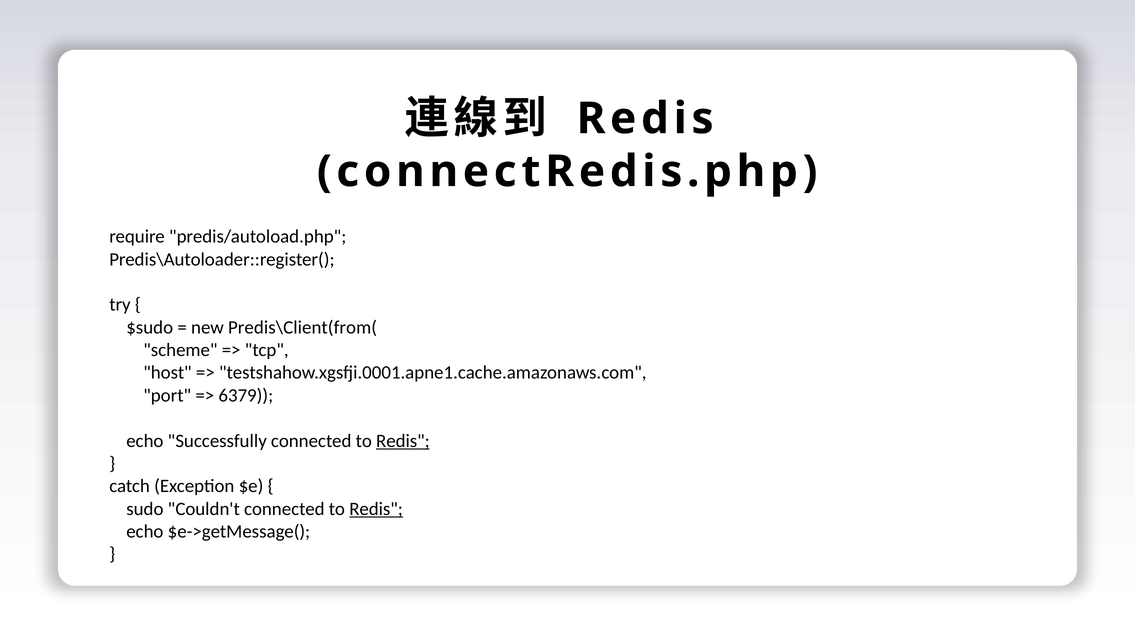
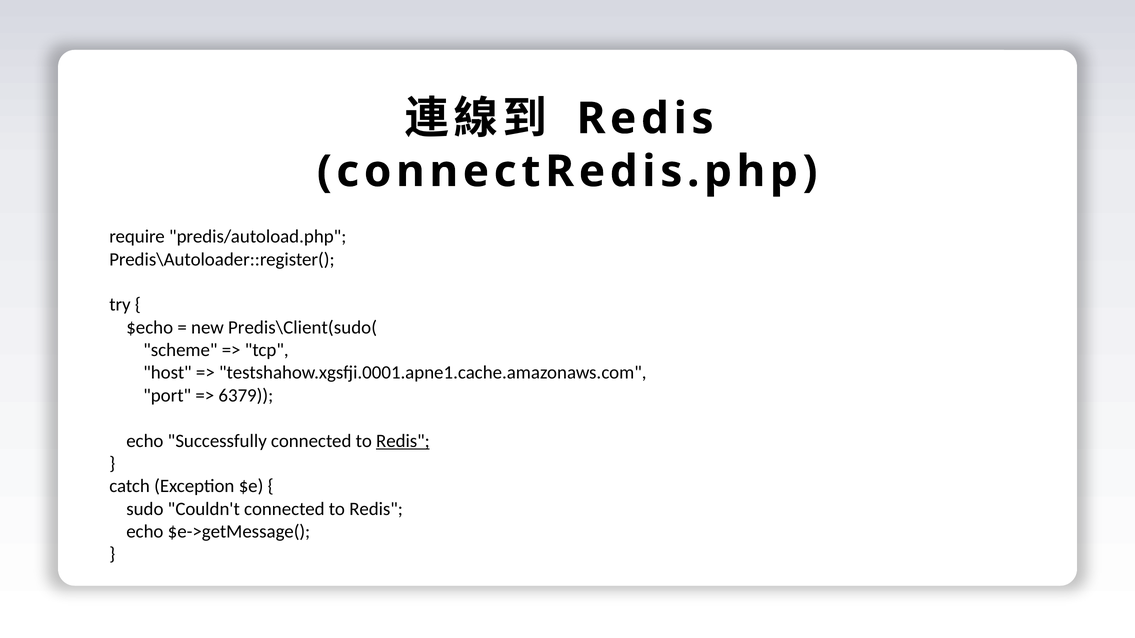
$sudo: $sudo -> $echo (150, 328)
Predis\Client(from(: Predis\Client(from( -> Predis\Client(sudo( (303, 328)
Redis underline: present -> none (376, 509)
